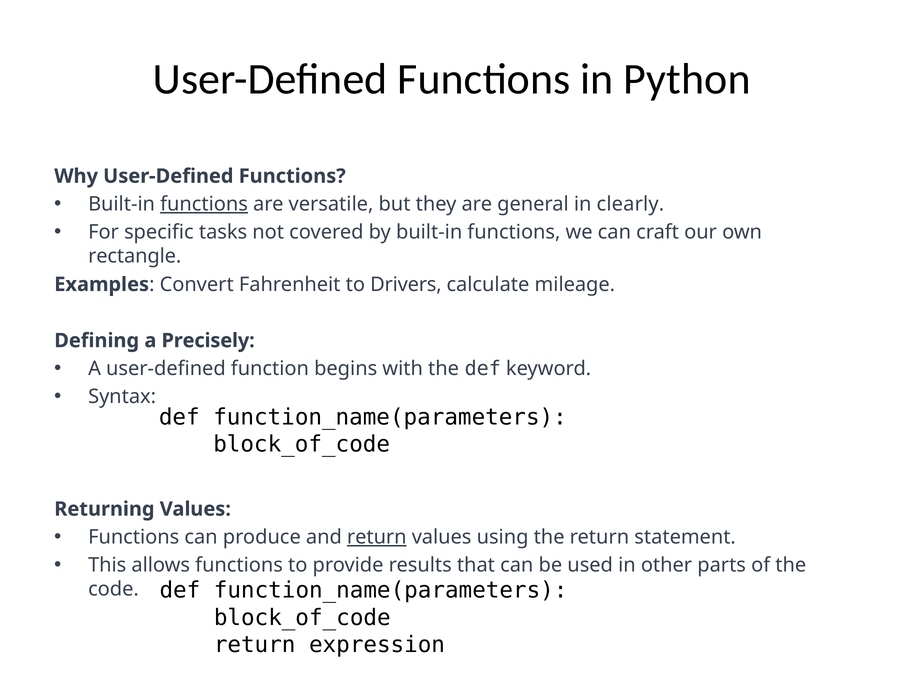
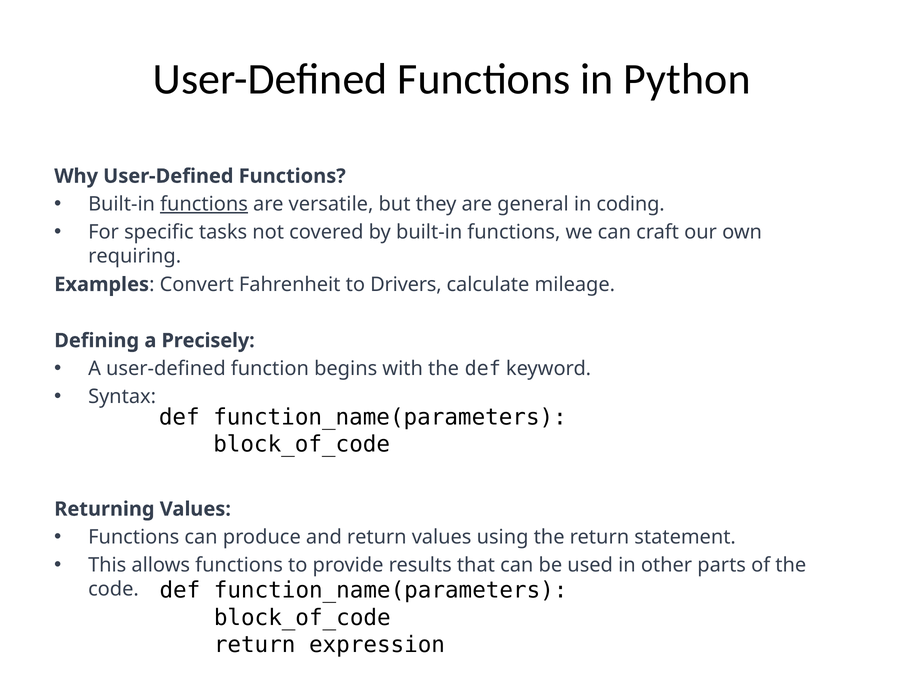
clearly: clearly -> coding (631, 204)
rectangle: rectangle -> requiring (135, 256)
return underline: present -> none (377, 537)
